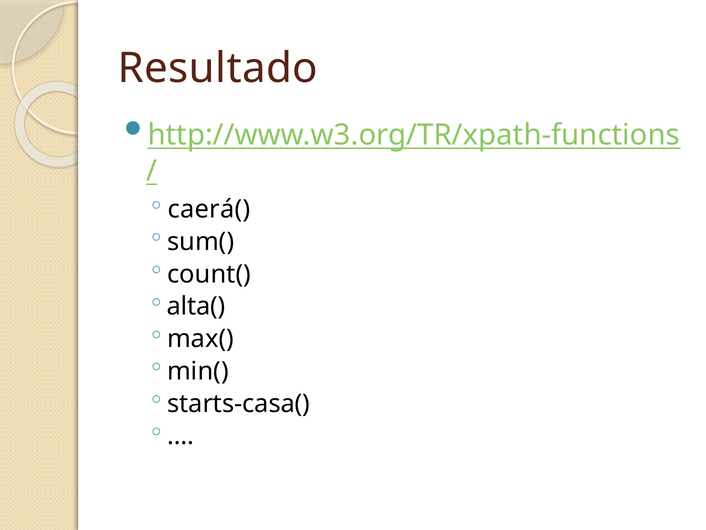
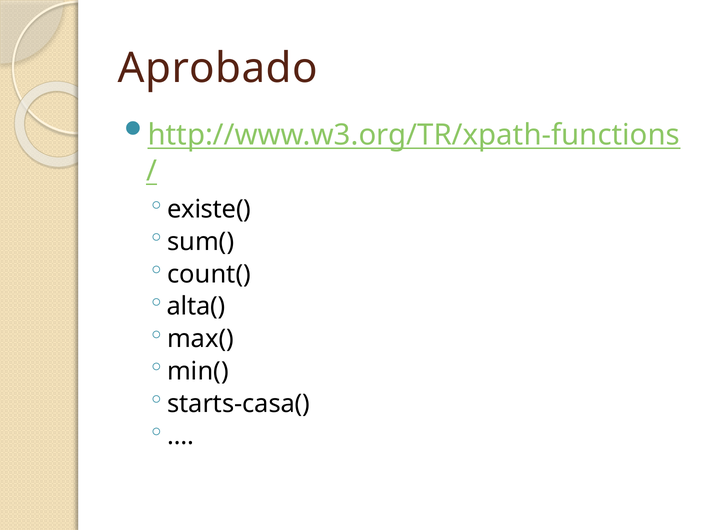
Resultado: Resultado -> Aprobado (218, 68)
caerá(: caerá( -> existe( (209, 209)
